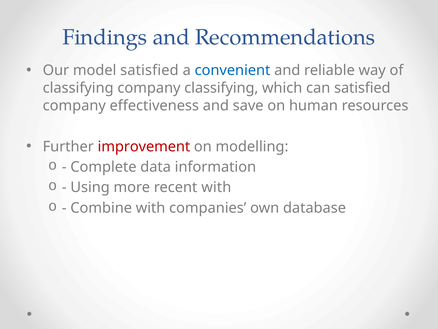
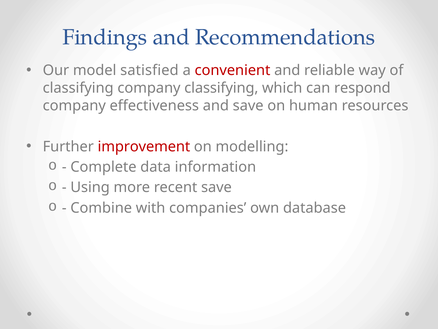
convenient colour: blue -> red (232, 70)
can satisfied: satisfied -> respond (362, 88)
recent with: with -> save (216, 187)
